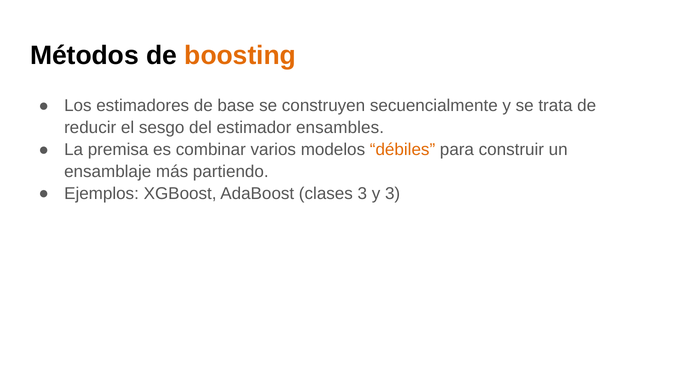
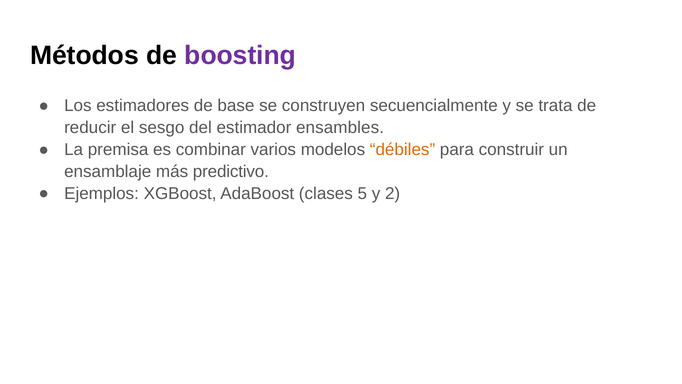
boosting colour: orange -> purple (240, 55)
partiendo: partiendo -> predictivo (231, 171)
clases 3: 3 -> 5 (362, 193)
y 3: 3 -> 2 (393, 193)
